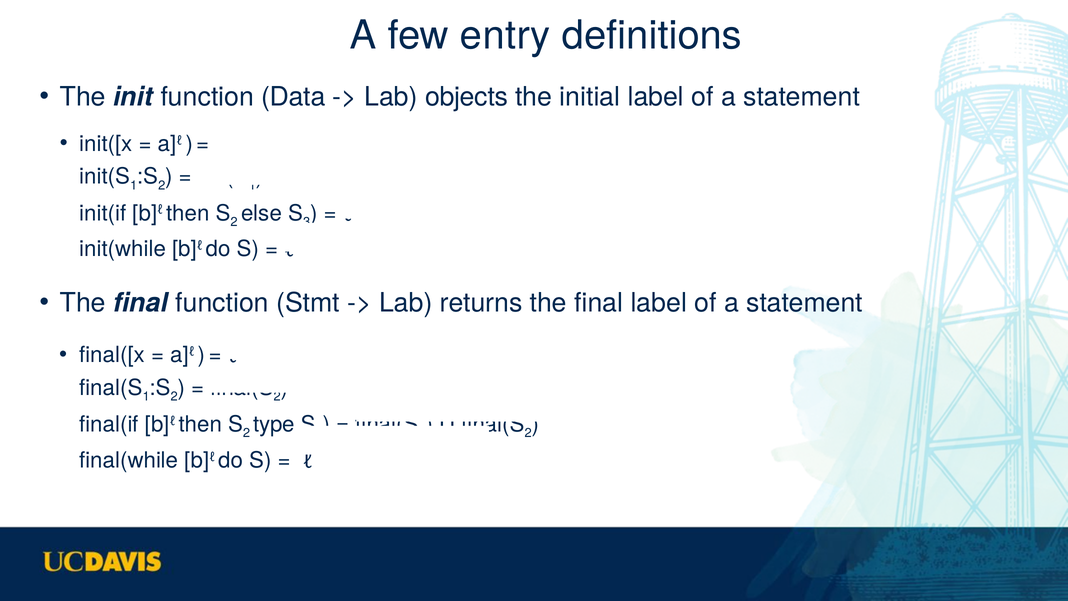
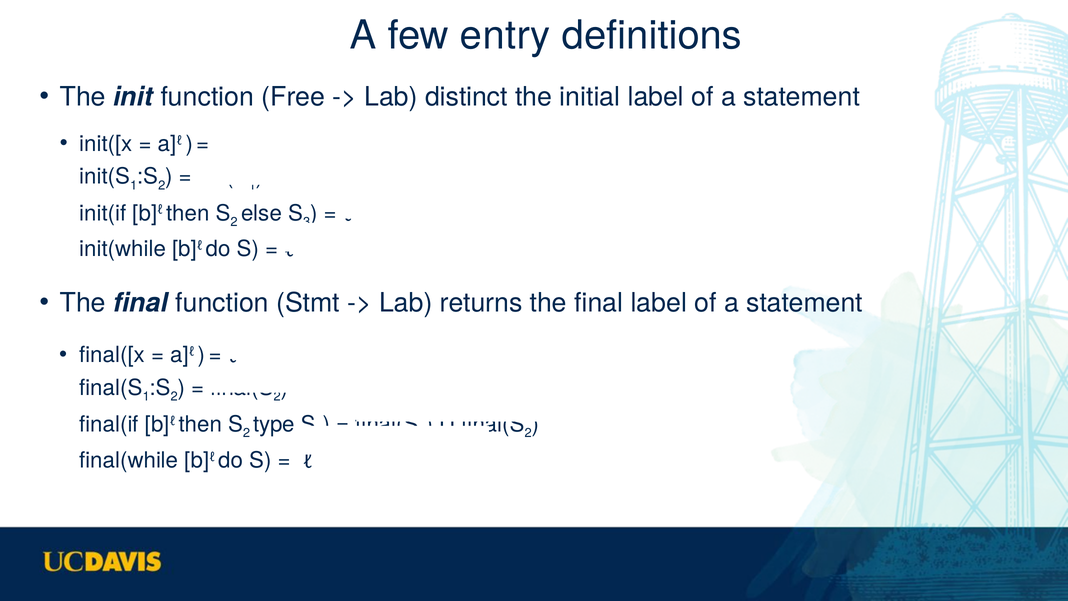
Data: Data -> Free (293, 97)
objects: objects -> distinct (466, 97)
